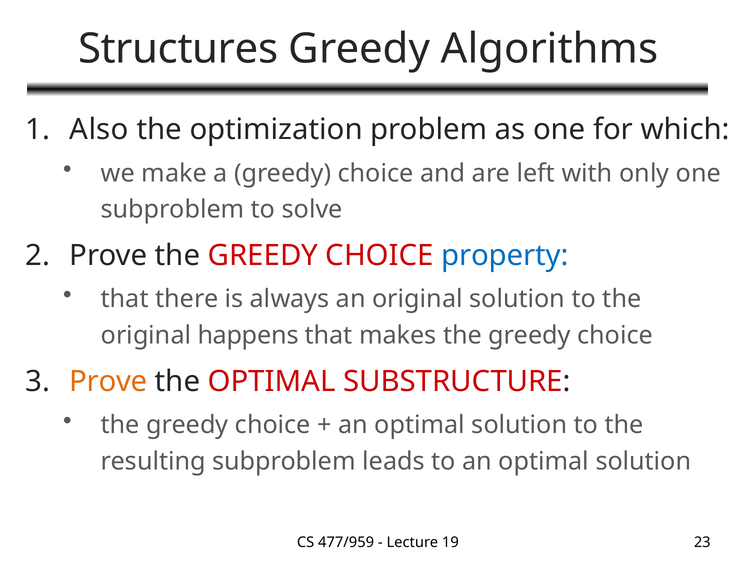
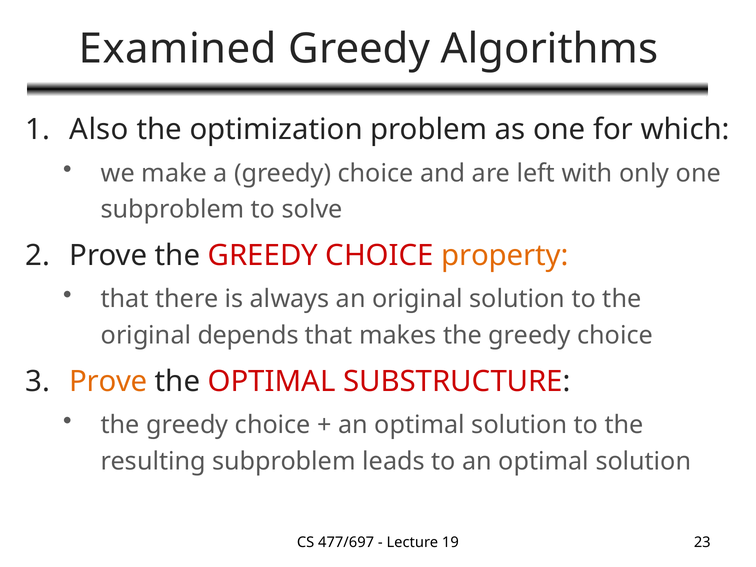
Structures: Structures -> Examined (178, 49)
property colour: blue -> orange (505, 256)
happens: happens -> depends (248, 335)
477/959: 477/959 -> 477/697 (346, 543)
